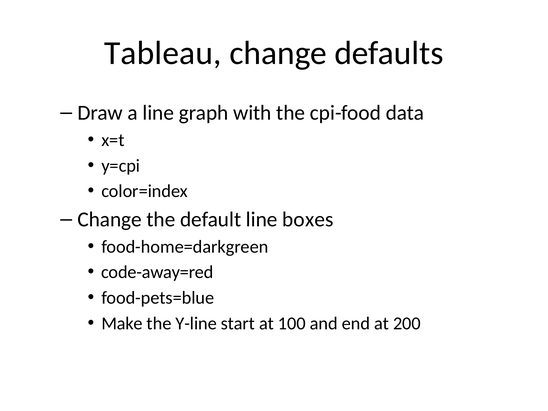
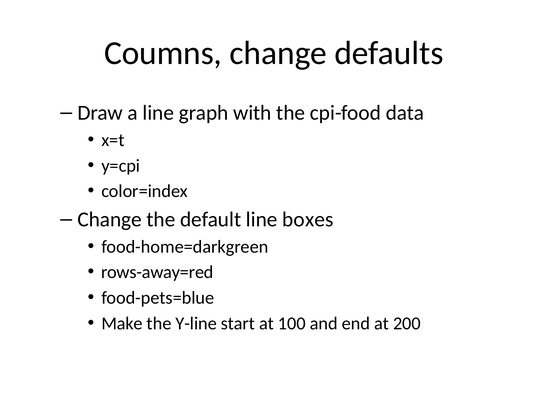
Tableau: Tableau -> Coumns (163, 53)
code-away=red: code-away=red -> rows-away=red (157, 272)
